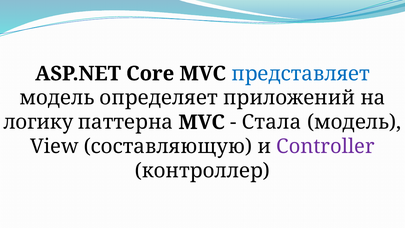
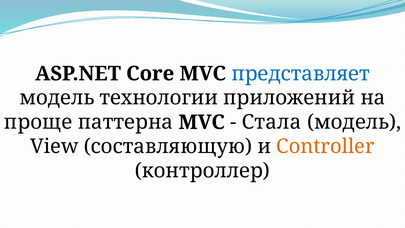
определяет: определяет -> технологии (159, 98)
логику: логику -> проще (38, 122)
Controller colour: purple -> orange (325, 146)
